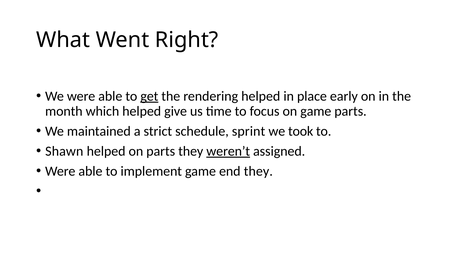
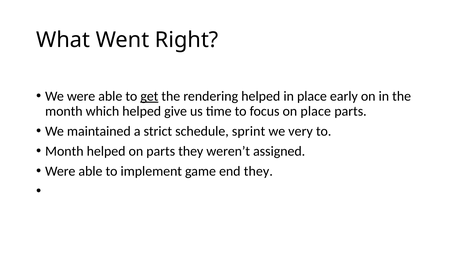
on game: game -> place (316, 111)
took: took -> very (301, 131)
Shawn: Shawn -> Month (64, 151)
weren’t underline: present -> none (228, 151)
